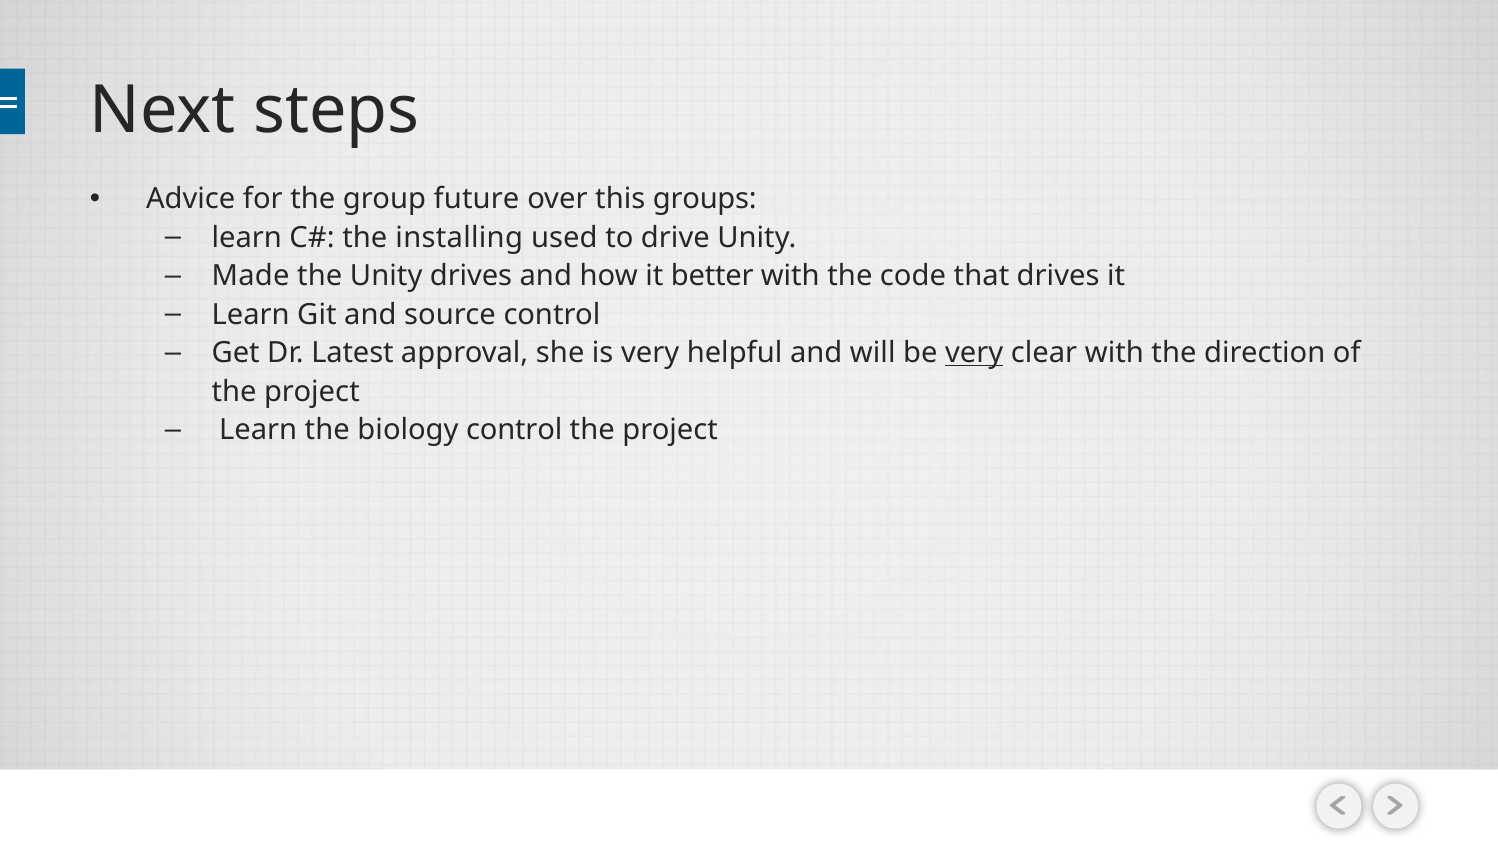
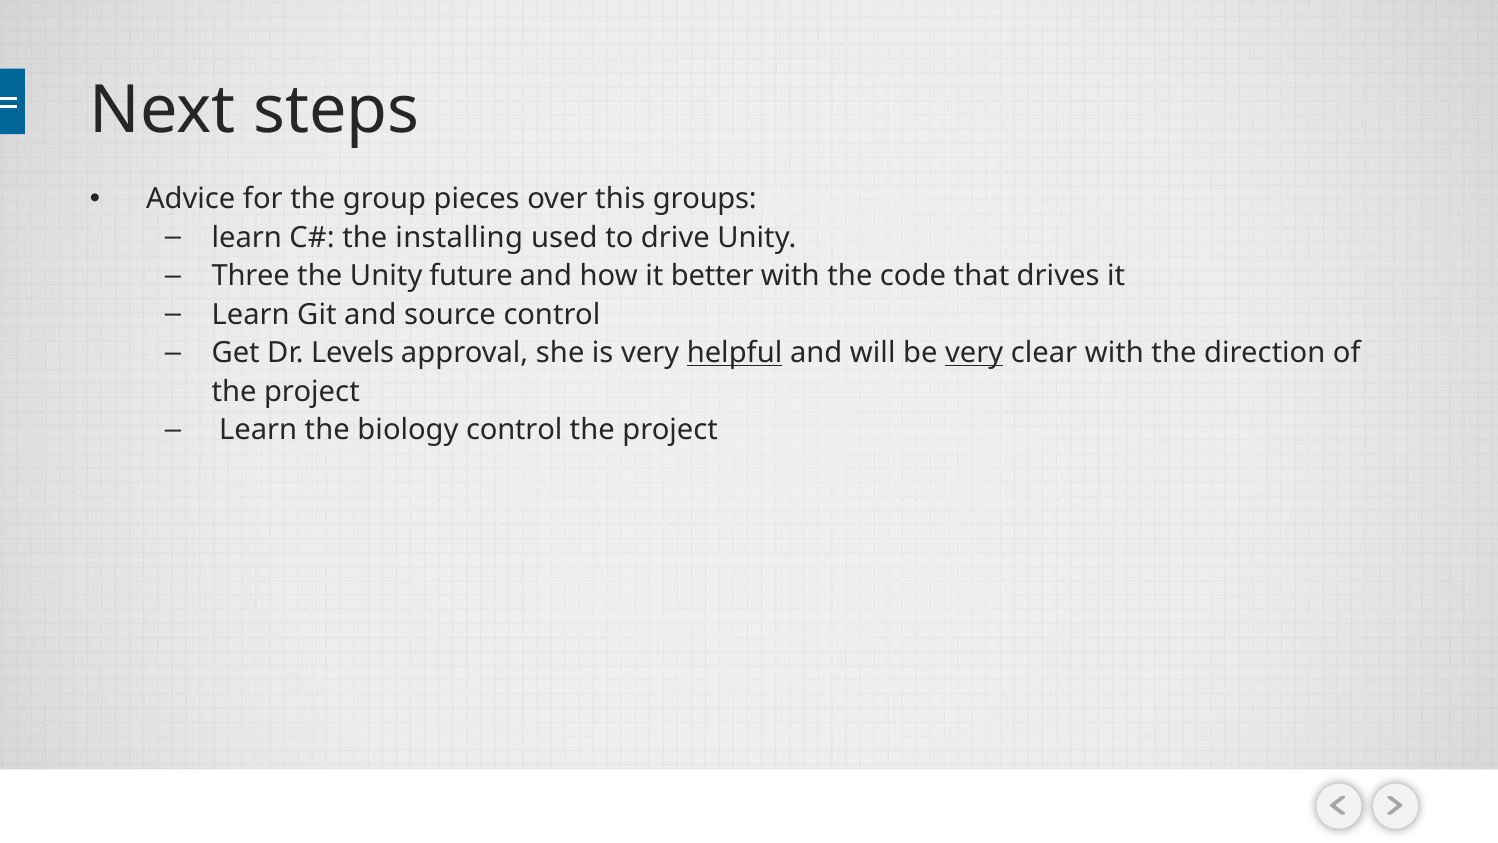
future: future -> pieces (477, 199)
Made: Made -> Three (251, 276)
Unity drives: drives -> future (471, 276)
Latest: Latest -> Levels (353, 353)
helpful underline: none -> present (735, 353)
